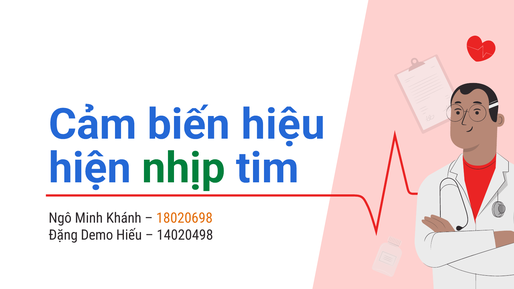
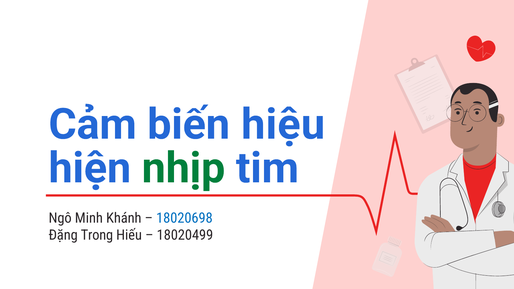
18020698 colour: orange -> blue (184, 218)
Demo: Demo -> Trong (97, 235)
14020498: 14020498 -> 18020499 (185, 235)
